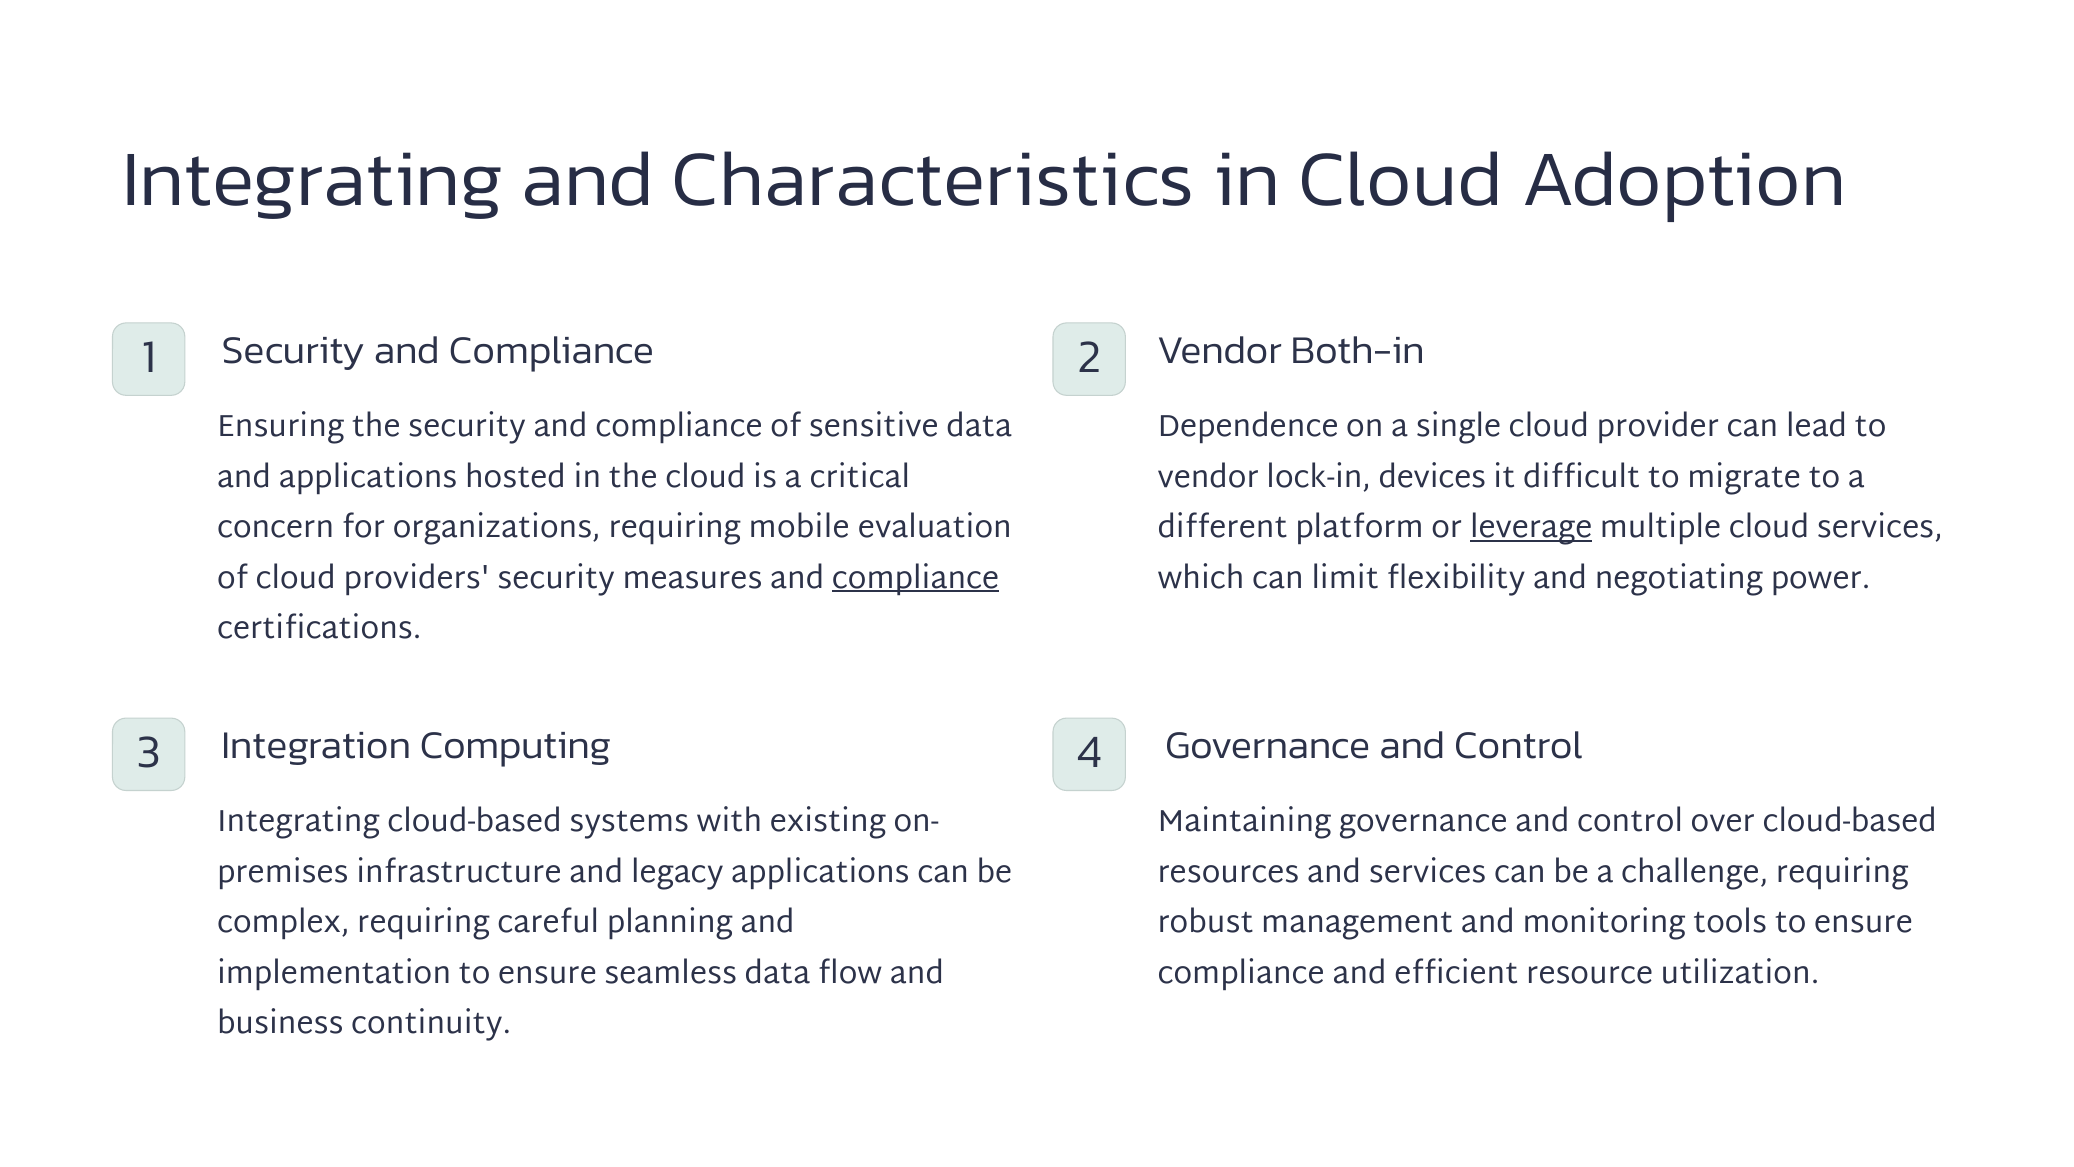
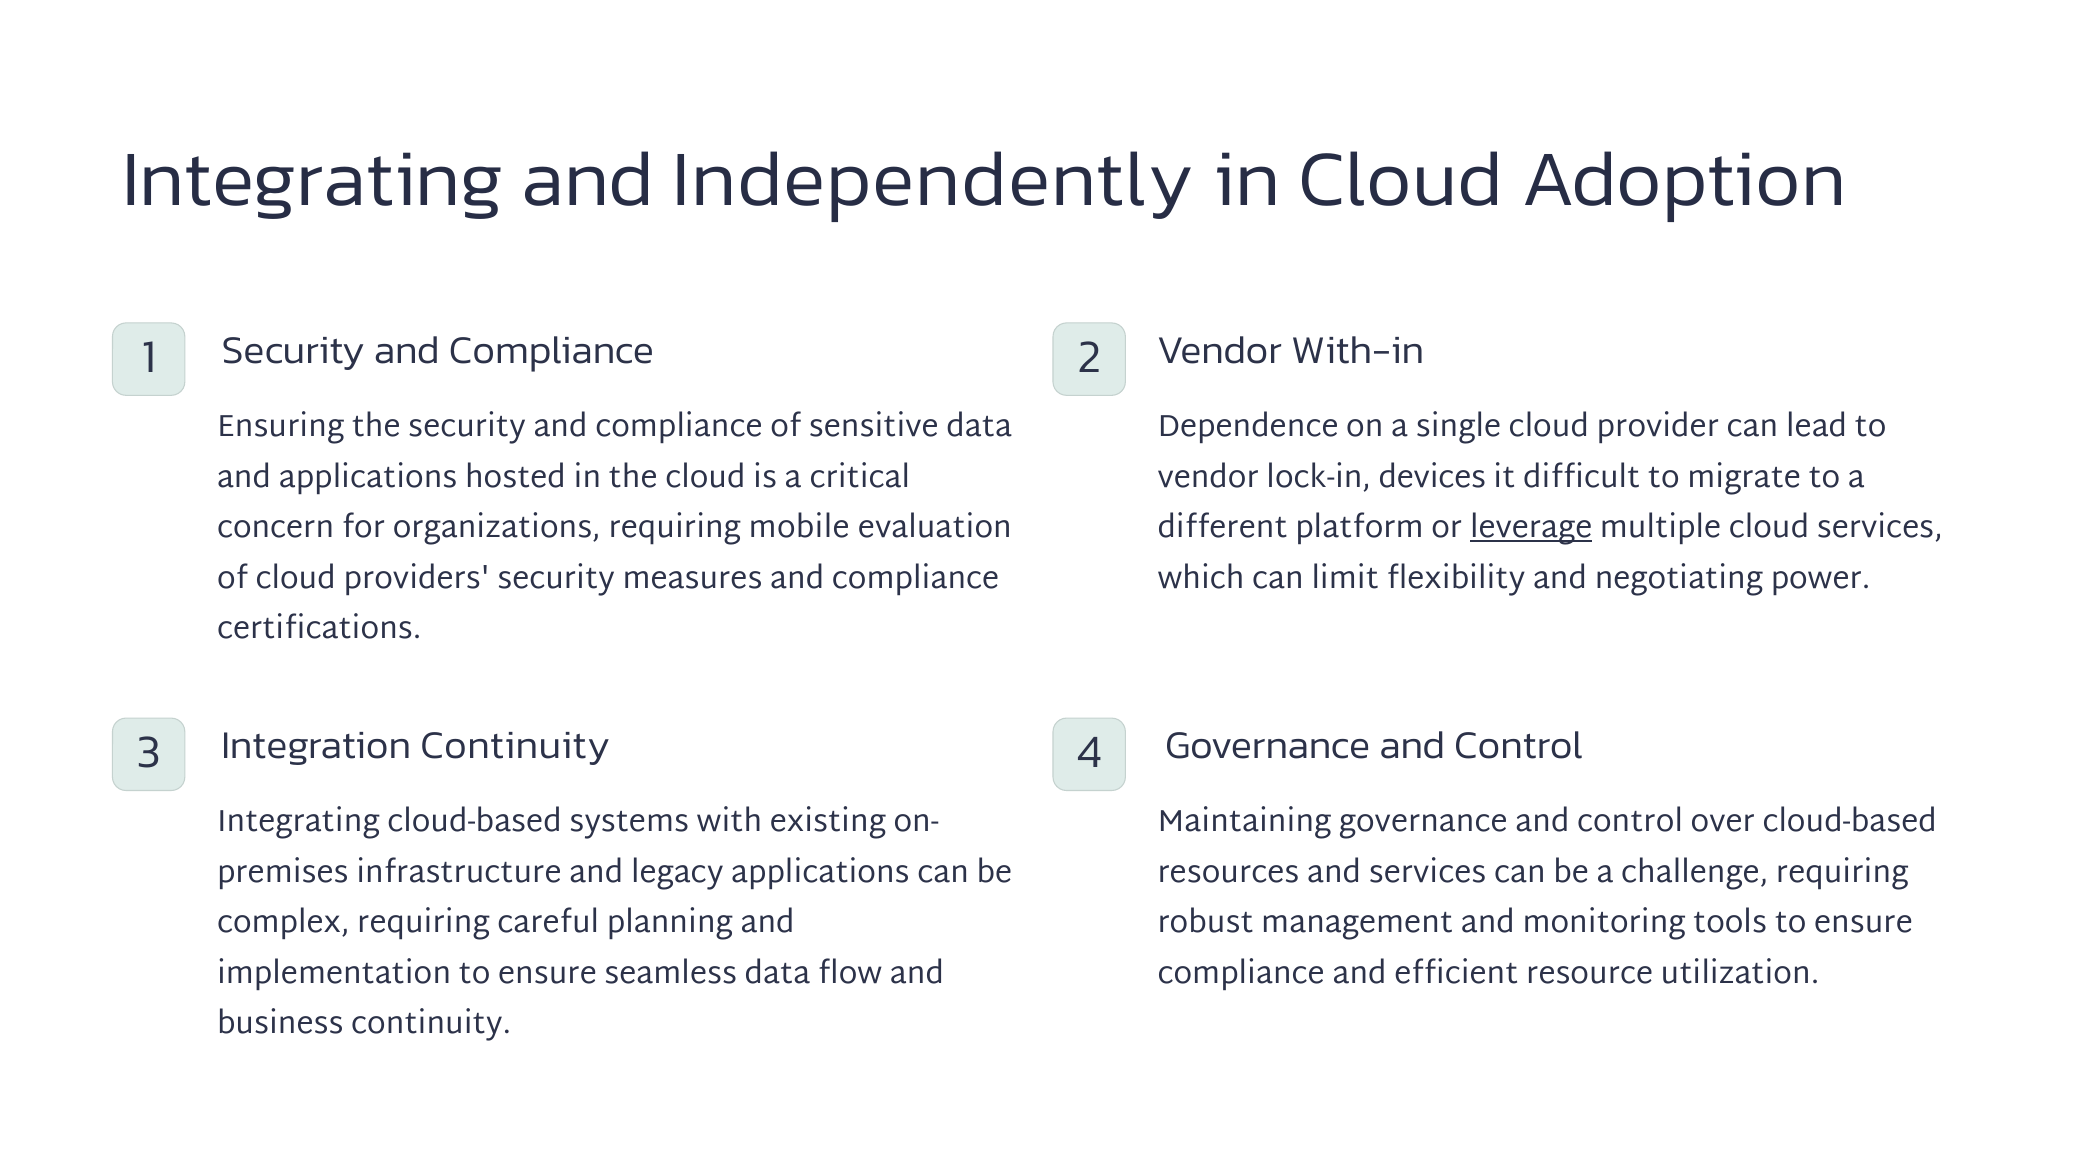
Characteristics: Characteristics -> Independently (933, 179)
Both-in: Both-in -> With-in (1358, 351)
compliance underline: present -> none (916, 578)
Integration Computing: Computing -> Continuity (515, 746)
